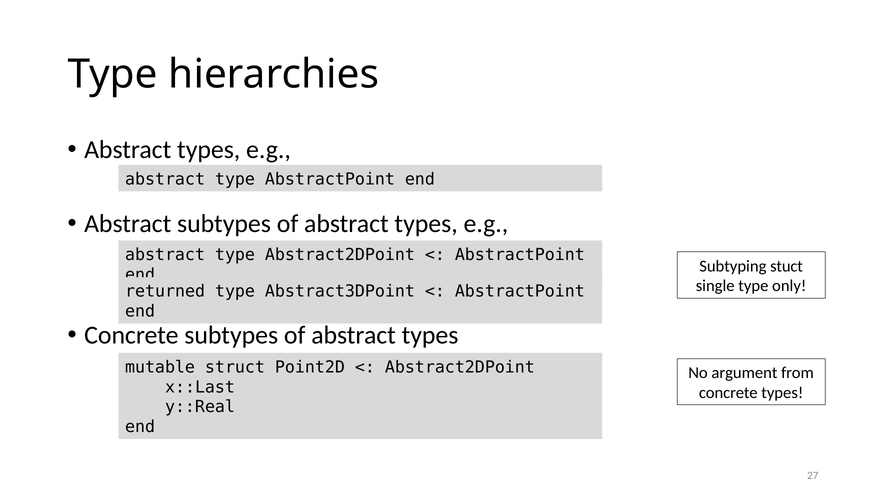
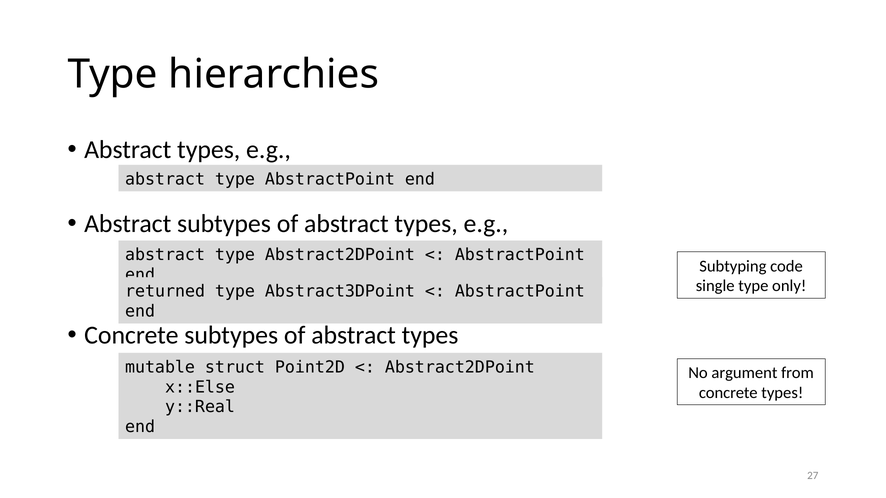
stuct: stuct -> code (786, 266)
x::Last: x::Last -> x::Else (200, 387)
